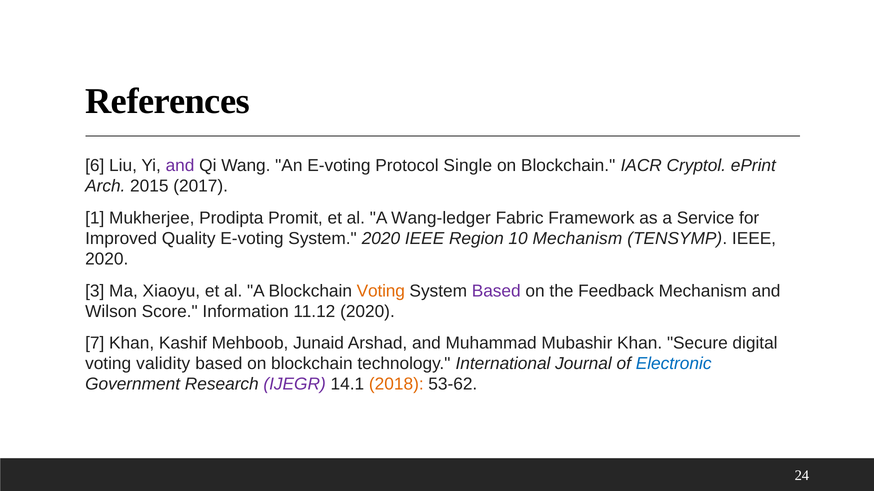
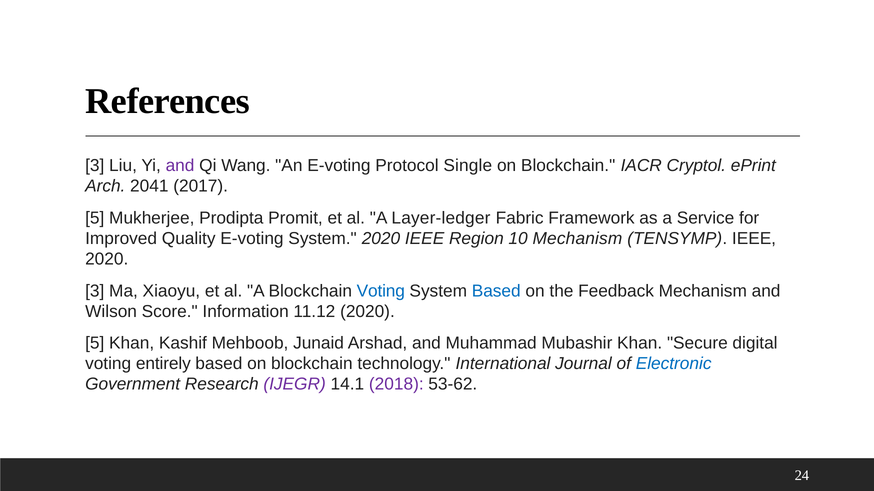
6: 6 -> 3 (95, 166)
2015: 2015 -> 2041 (149, 186)
1: 1 -> 5 (95, 218)
Wang-ledger: Wang-ledger -> Layer-ledger (441, 218)
Voting colour: orange -> blue (381, 291)
Based colour: purple -> blue (496, 291)
7: 7 -> 5 (95, 344)
validity: validity -> entirely (163, 364)
2018 colour: orange -> purple (396, 385)
